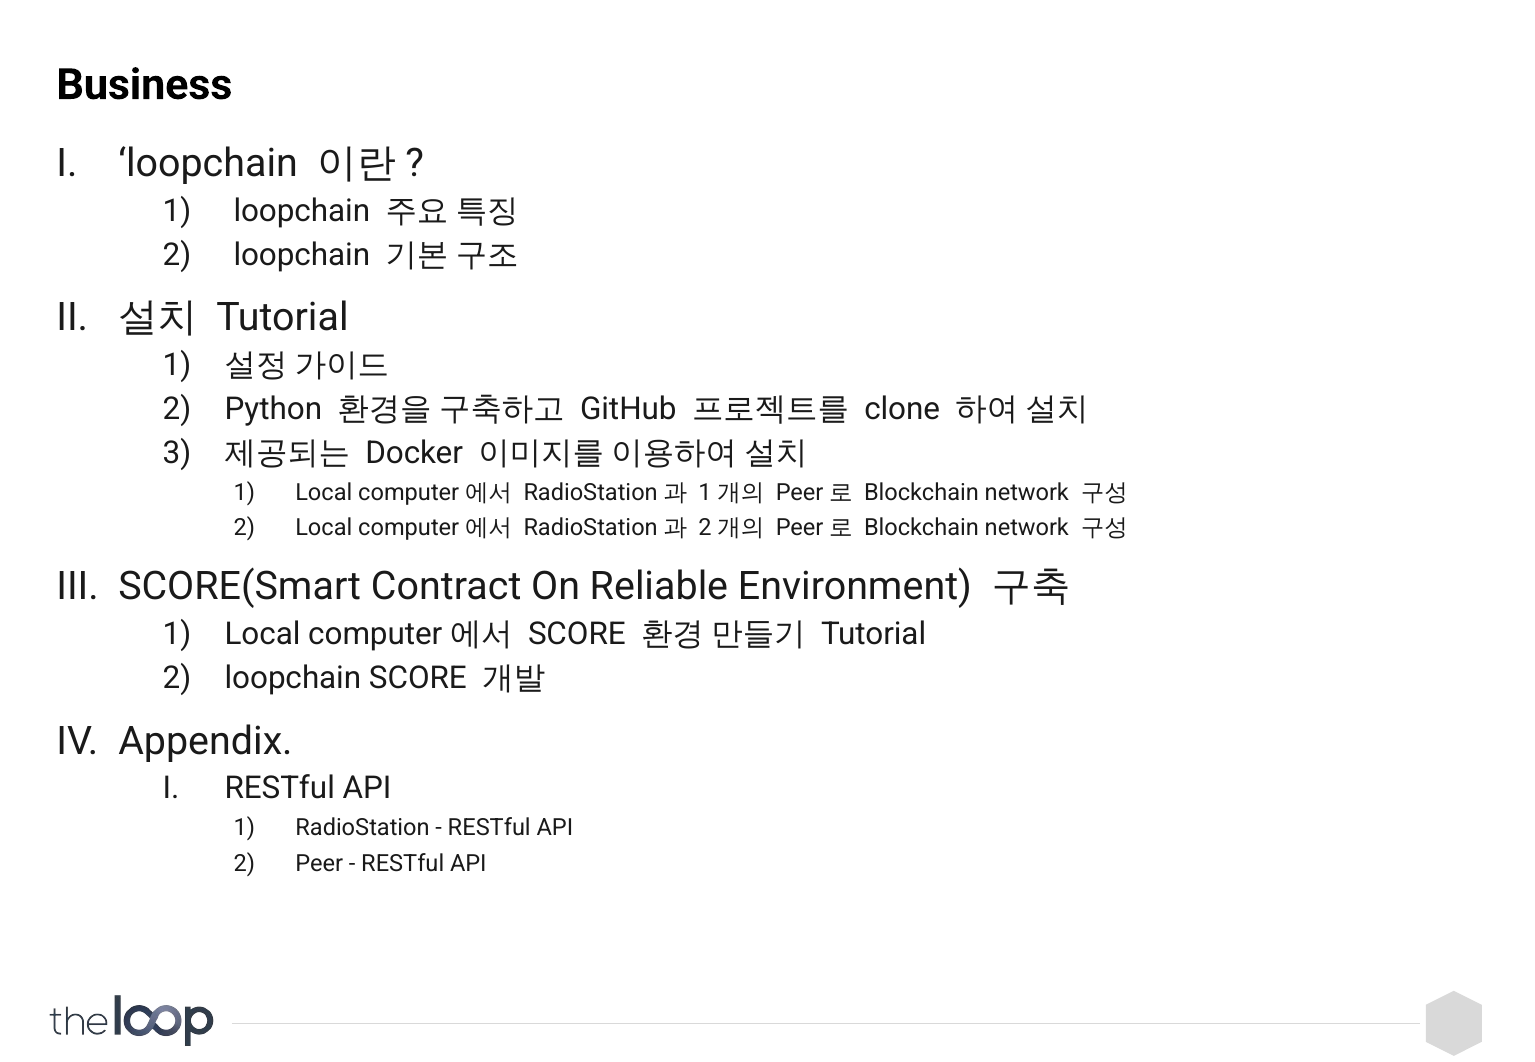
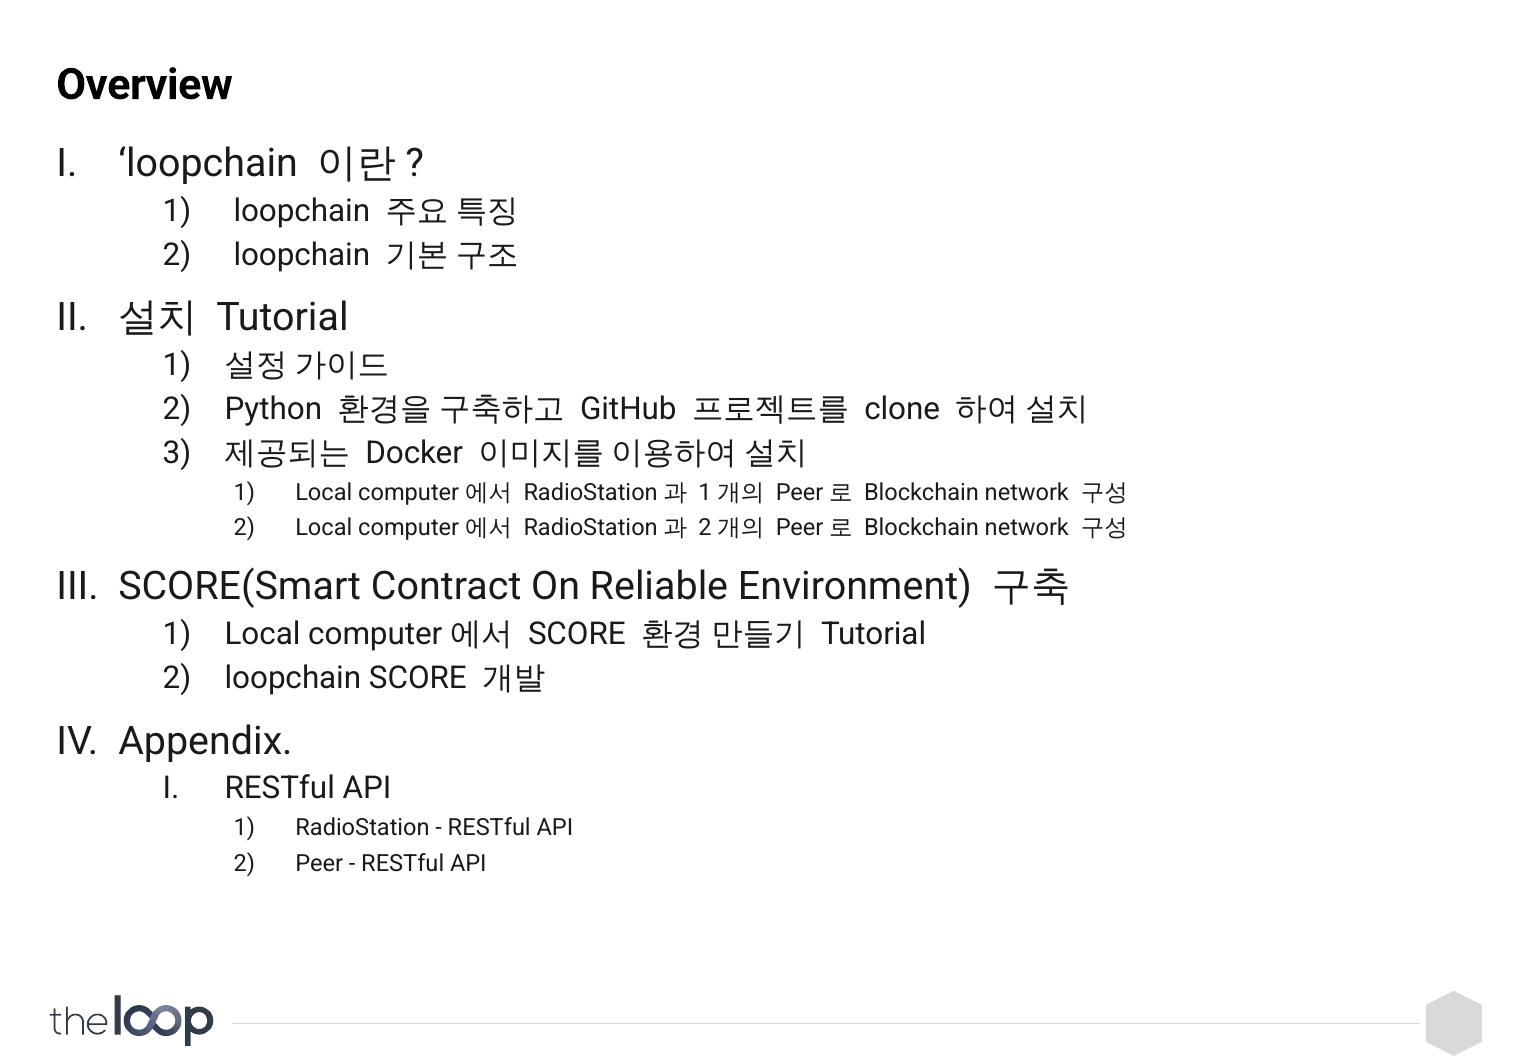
Business: Business -> Overview (145, 85)
